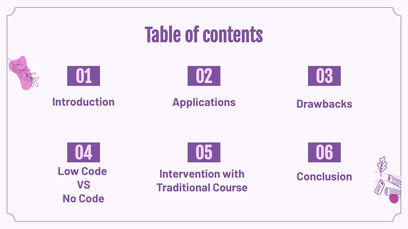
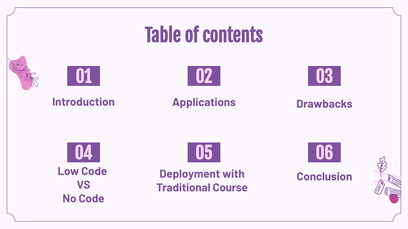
Intervention: Intervention -> Deployment (190, 175)
